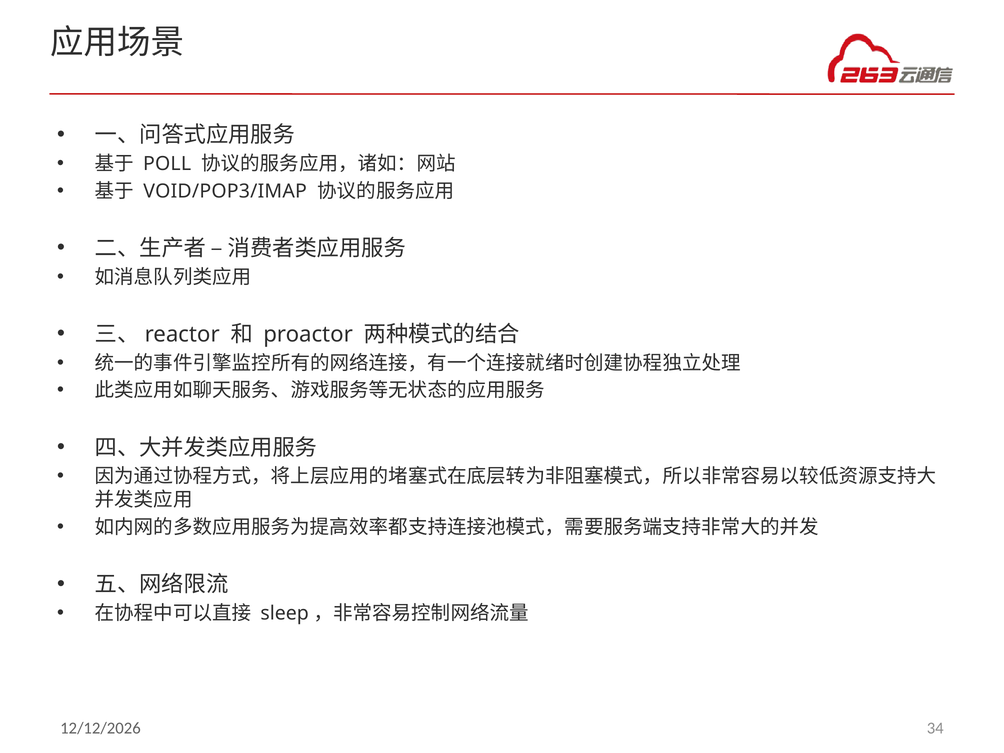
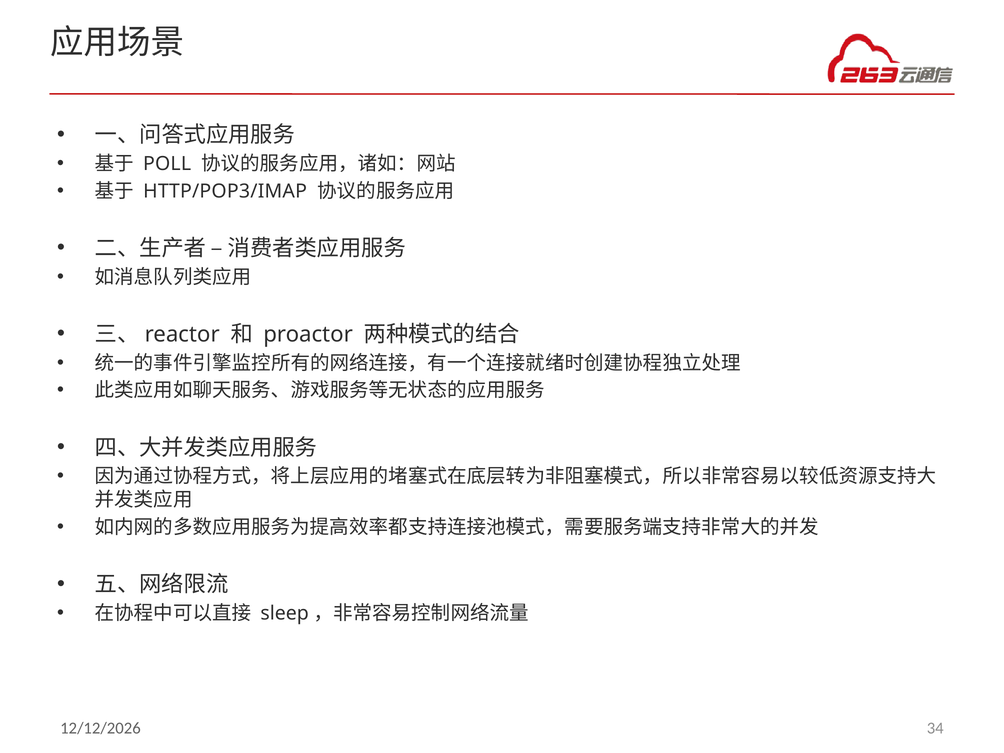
VOID/POP3/IMAP: VOID/POP3/IMAP -> HTTP/POP3/IMAP (225, 191)
